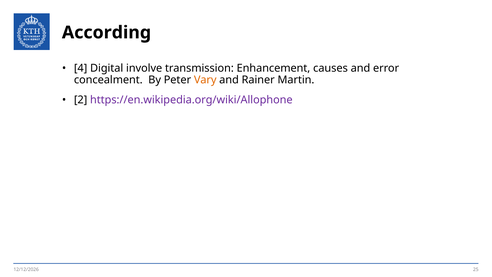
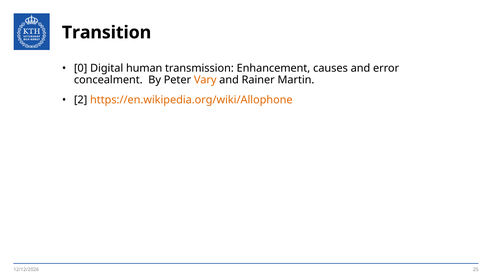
According: According -> Transition (107, 32)
4: 4 -> 0 (81, 68)
involve: involve -> human (144, 68)
https://en.wikipedia.org/wiki/Allophone colour: purple -> orange (191, 100)
